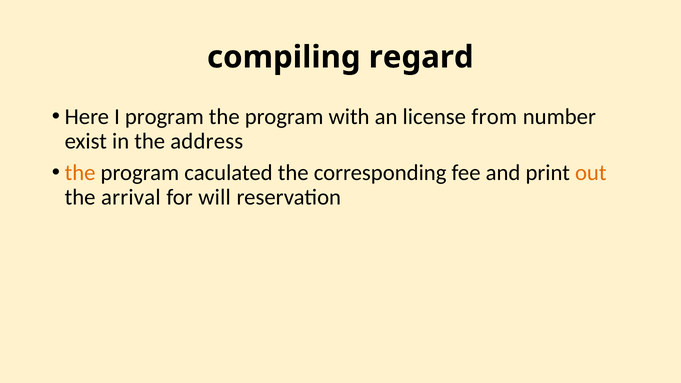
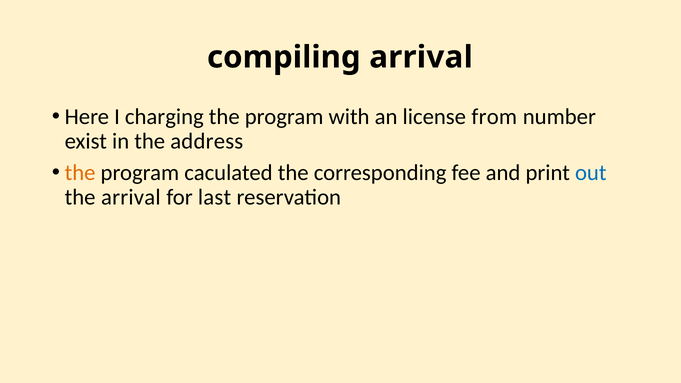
compiling regard: regard -> arrival (421, 57)
I program: program -> charging (164, 117)
out colour: orange -> blue (591, 173)
will: will -> last (215, 197)
